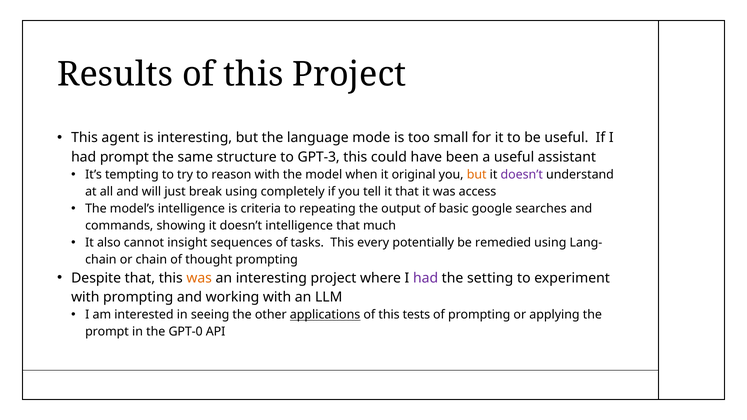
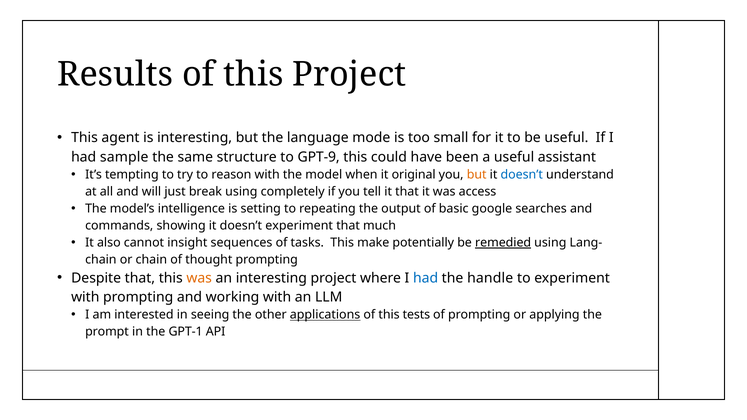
had prompt: prompt -> sample (124, 157)
GPT-3: GPT-3 -> GPT-9 (319, 157)
doesn’t colour: purple -> blue (522, 175)
criteria: criteria -> setting (261, 209)
doesn’t intelligence: intelligence -> experiment (299, 226)
every: every -> make (373, 243)
remedied underline: none -> present (503, 243)
had colour: purple -> blue (426, 278)
setting: setting -> handle (490, 278)
GPT-0: GPT-0 -> GPT-1 (186, 332)
